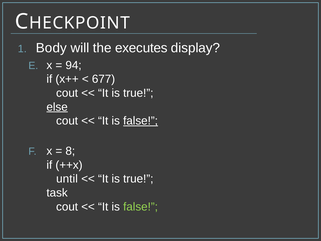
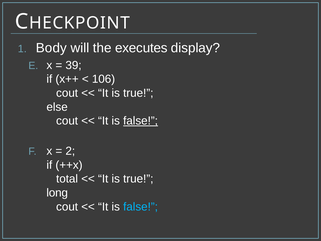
94: 94 -> 39 (74, 65)
677: 677 -> 106 (103, 79)
else underline: present -> none (57, 107)
8: 8 -> 2 (70, 151)
until: until -> total (67, 179)
task: task -> long (57, 193)
false colour: light green -> light blue (141, 206)
